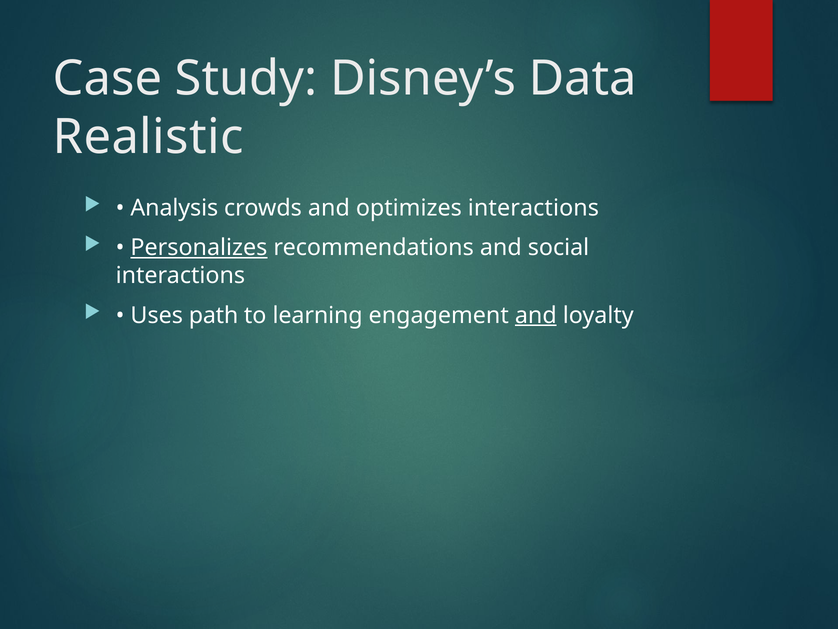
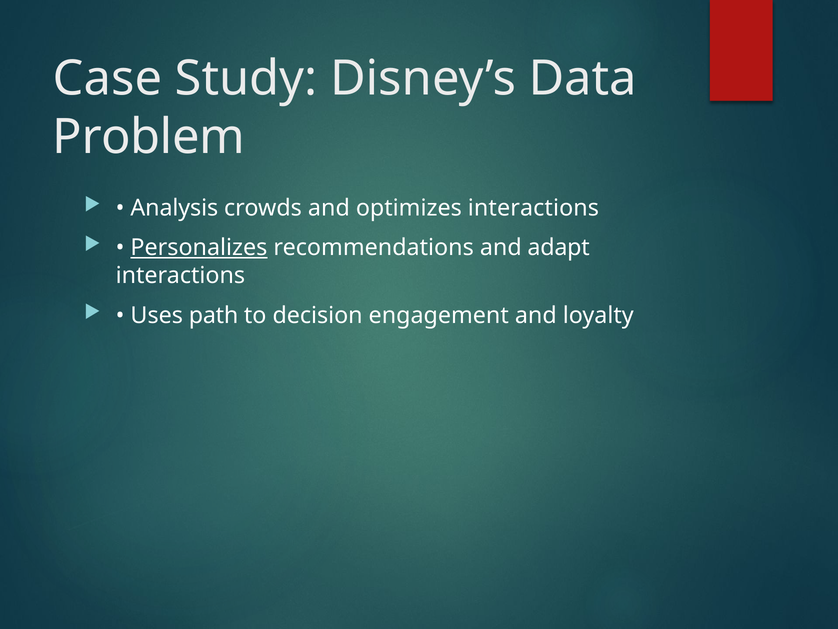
Realistic: Realistic -> Problem (149, 137)
social: social -> adapt (559, 248)
learning: learning -> decision (318, 315)
and underline: present -> none (536, 315)
